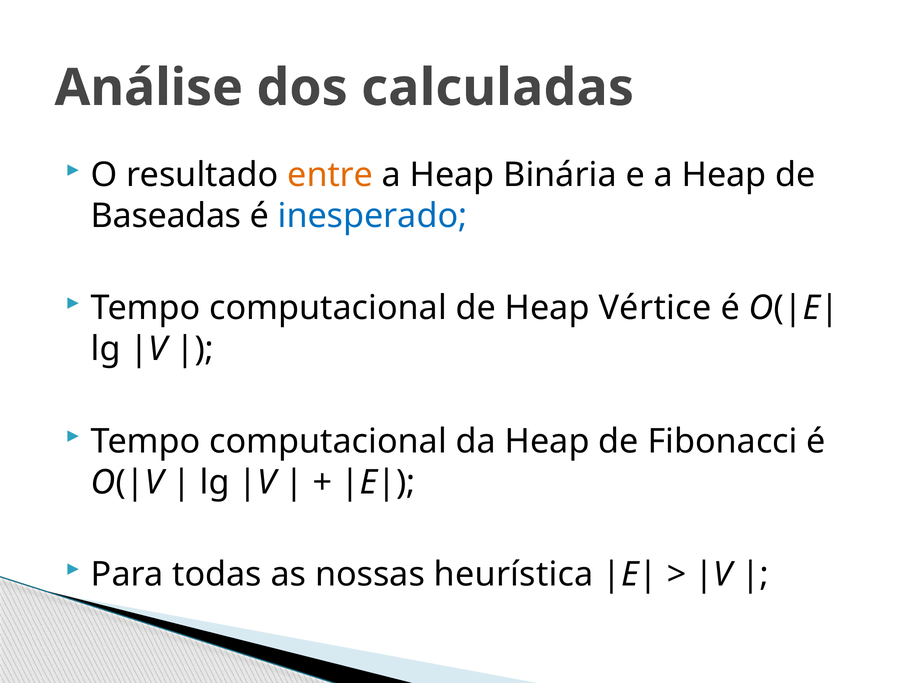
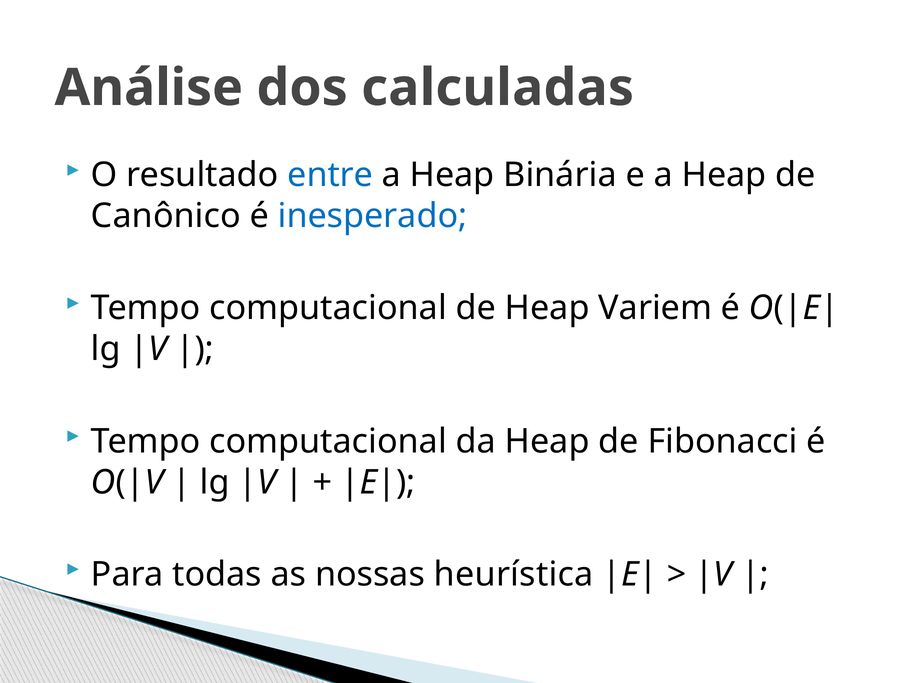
entre colour: orange -> blue (330, 175)
Baseadas: Baseadas -> Canônico (166, 216)
Vértice: Vértice -> Variem (655, 308)
